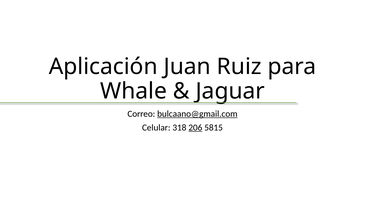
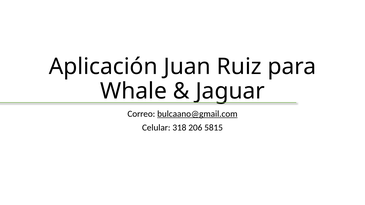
206 underline: present -> none (195, 128)
